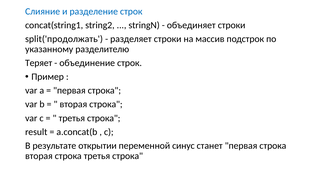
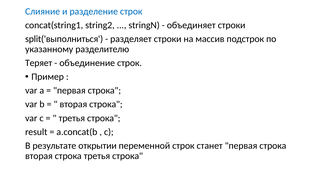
split('продолжать: split('продолжать -> split('выполниться (64, 39)
переменной синус: синус -> строк (183, 146)
